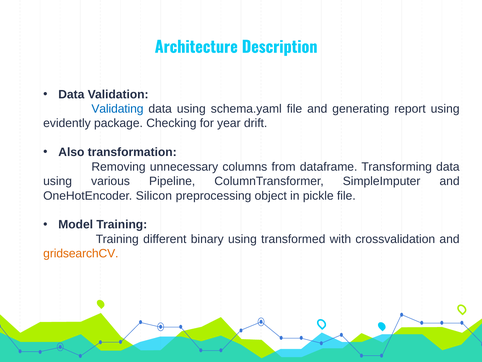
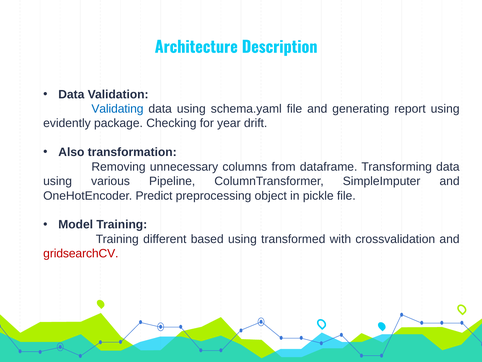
Silicon: Silicon -> Predict (154, 195)
binary: binary -> based (207, 239)
gridsearchCV colour: orange -> red (81, 253)
